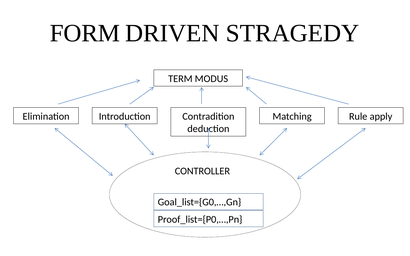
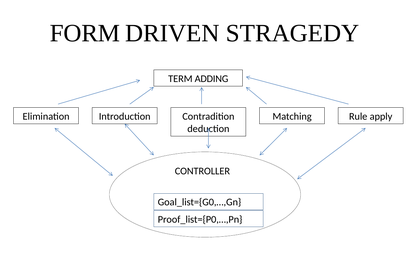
MODUS: MODUS -> ADDING (212, 79)
